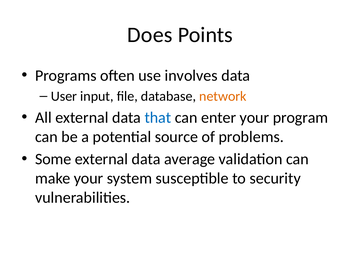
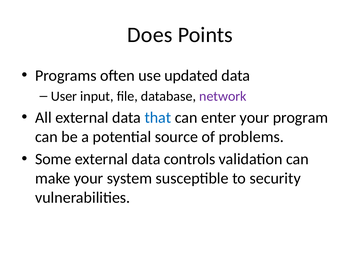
involves: involves -> updated (191, 76)
network colour: orange -> purple (223, 96)
average: average -> controls (190, 159)
